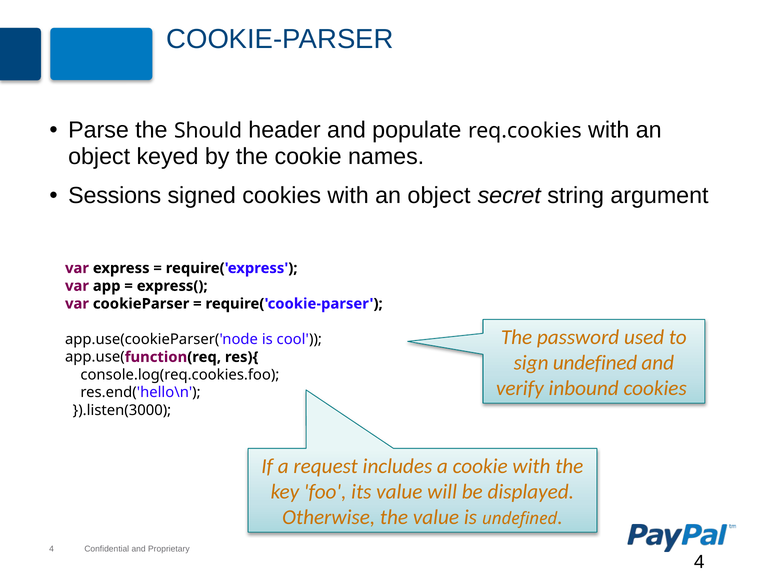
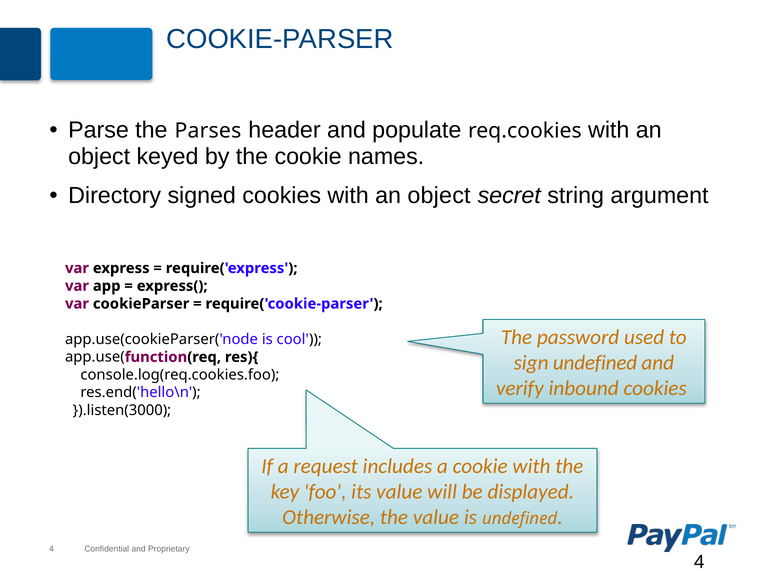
Should: Should -> Parses (208, 131)
Sessions: Sessions -> Directory (115, 196)
